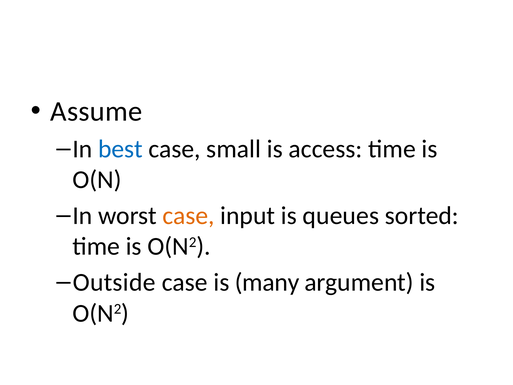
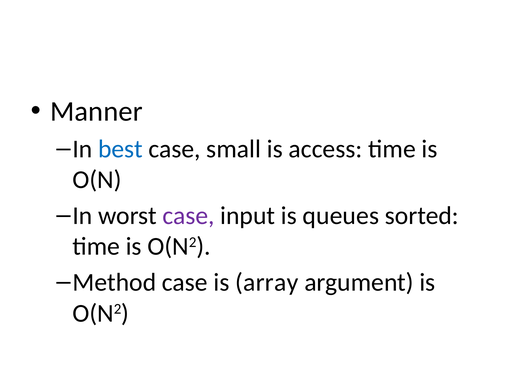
Assume: Assume -> Manner (96, 111)
case colour: orange -> purple (188, 216)
Outside: Outside -> Method (114, 282)
many: many -> array (267, 282)
